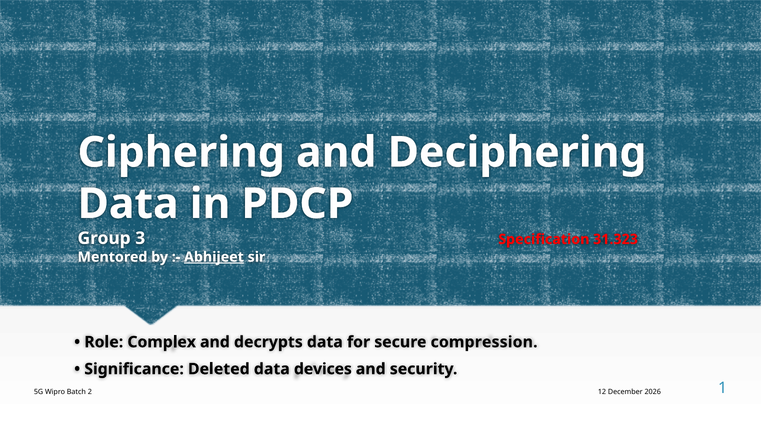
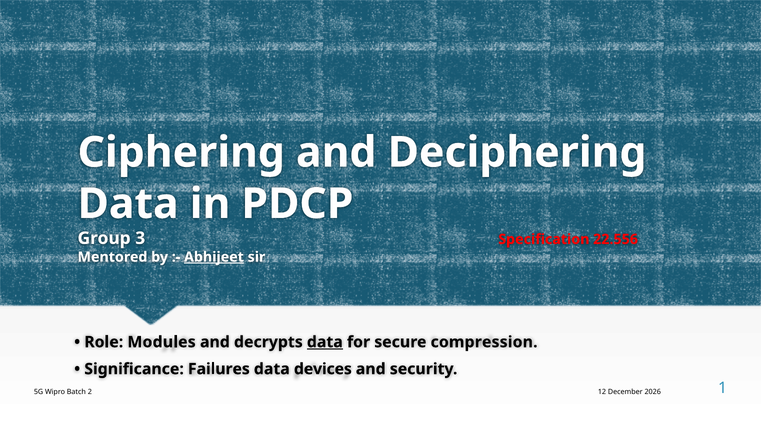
31.323: 31.323 -> 22.556 (616, 239)
Complex: Complex -> Modules (162, 342)
data underline: none -> present (325, 342)
Deleted: Deleted -> Failures (219, 369)
